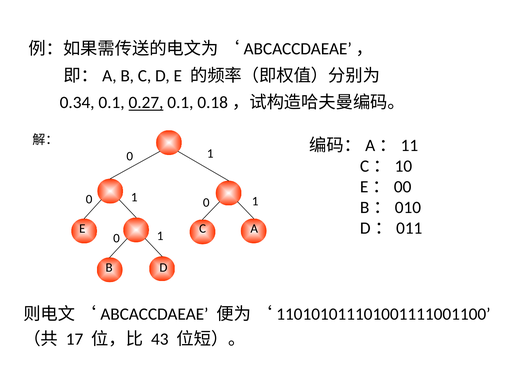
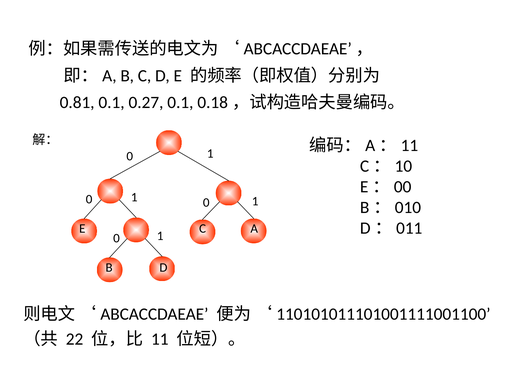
0.34: 0.34 -> 0.81 (77, 103)
0.27 underline: present -> none (146, 103)
17: 17 -> 22 (75, 340)
43: 43 -> 11 (160, 340)
